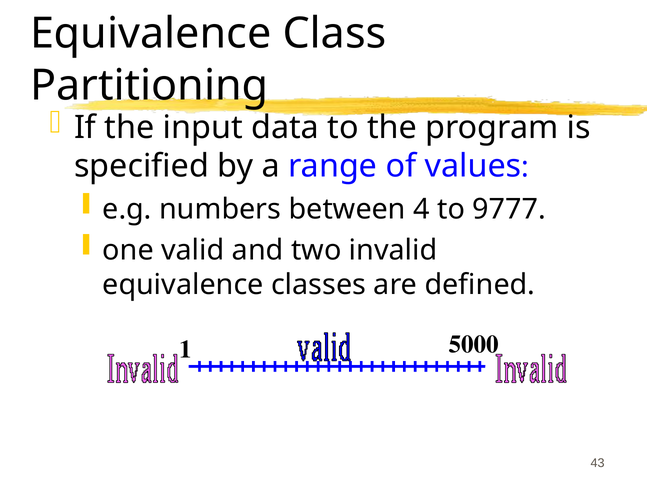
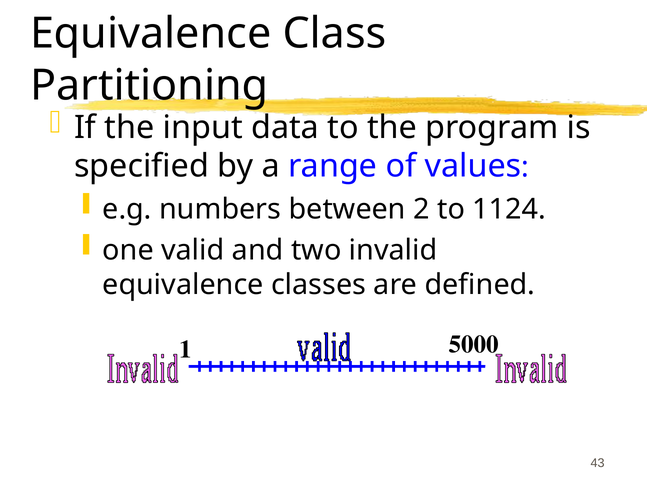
4: 4 -> 2 (421, 209)
9777: 9777 -> 1124 (509, 209)
